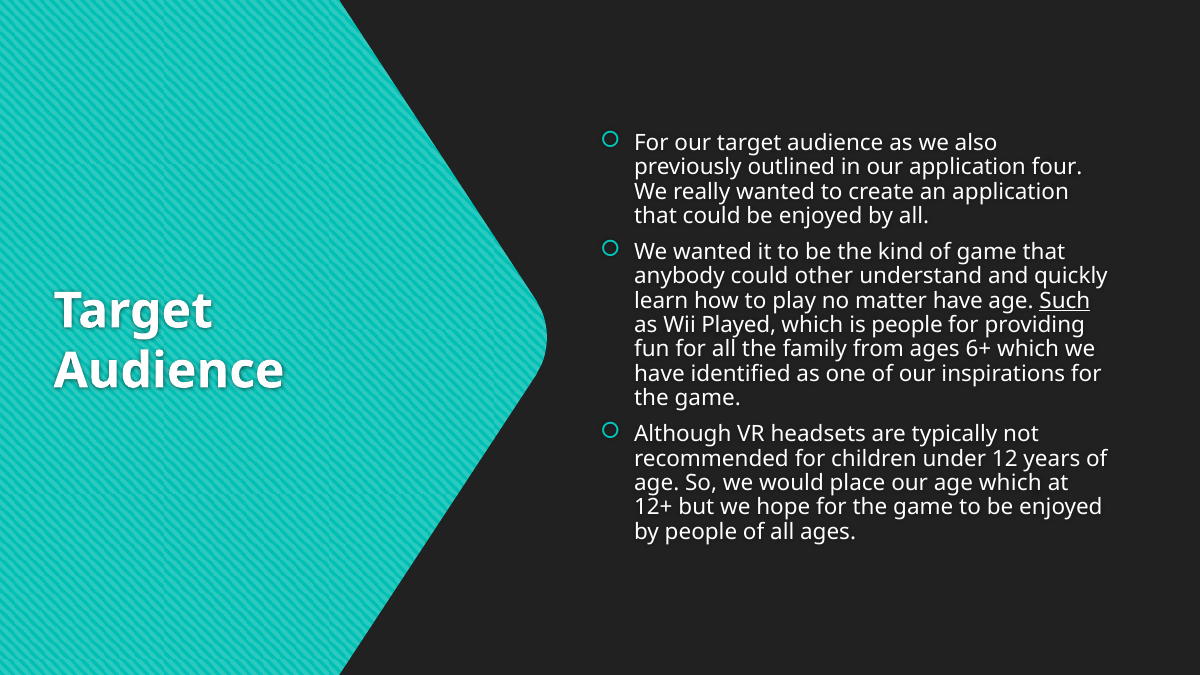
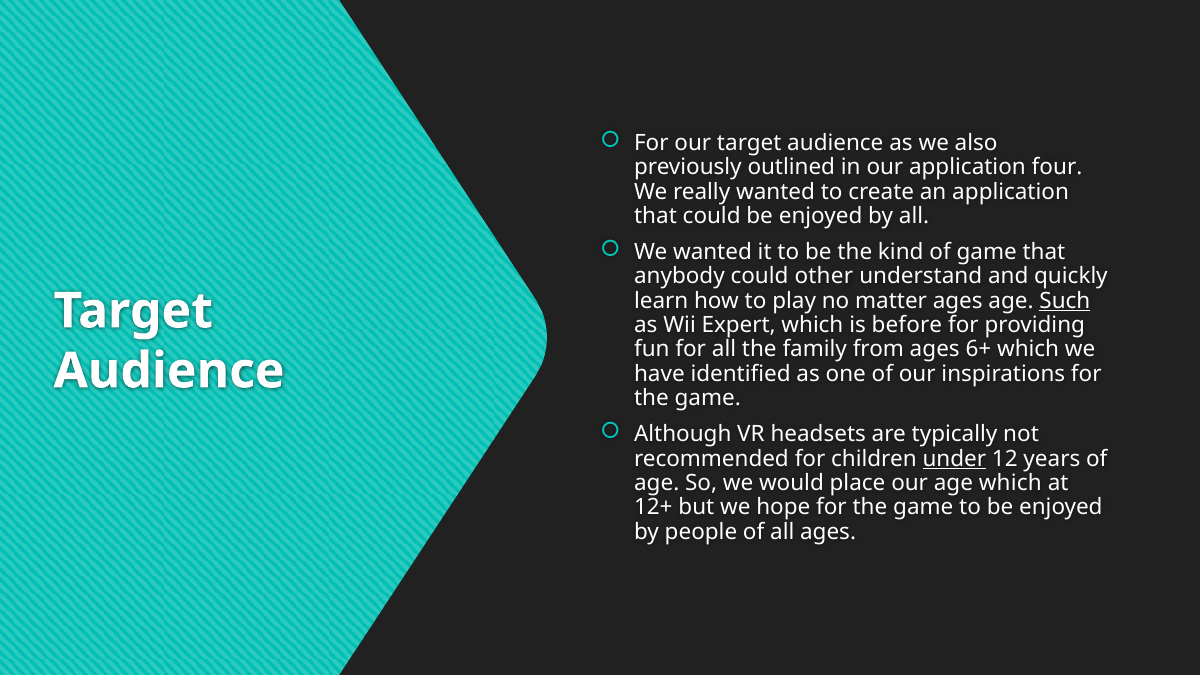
matter have: have -> ages (958, 301)
Played: Played -> Expert (739, 325)
is people: people -> before (907, 325)
under underline: none -> present (954, 459)
